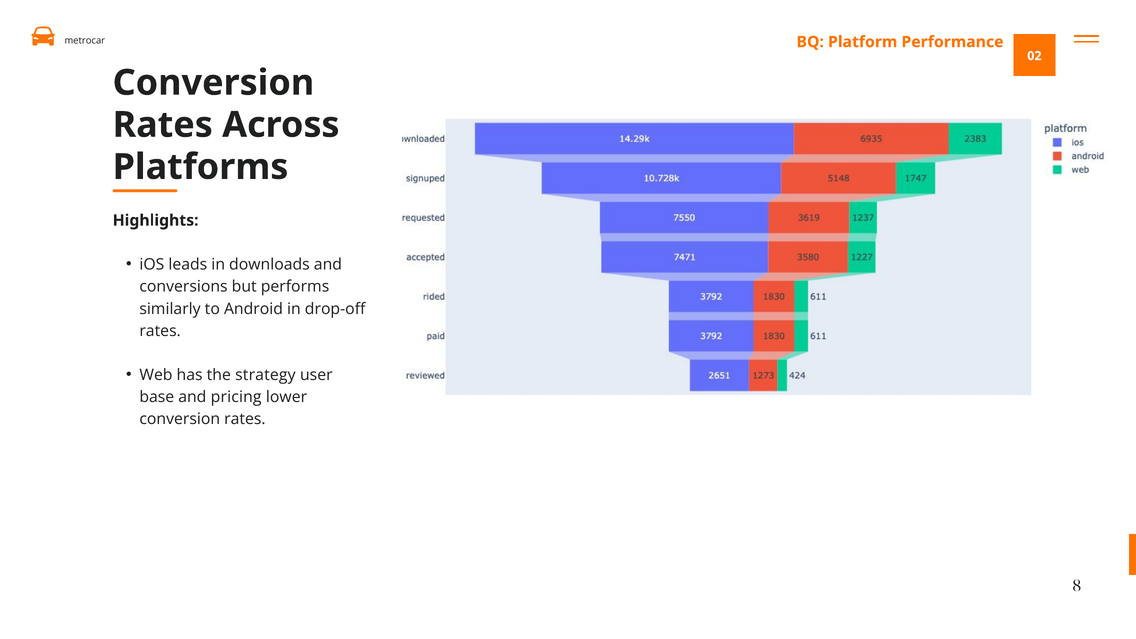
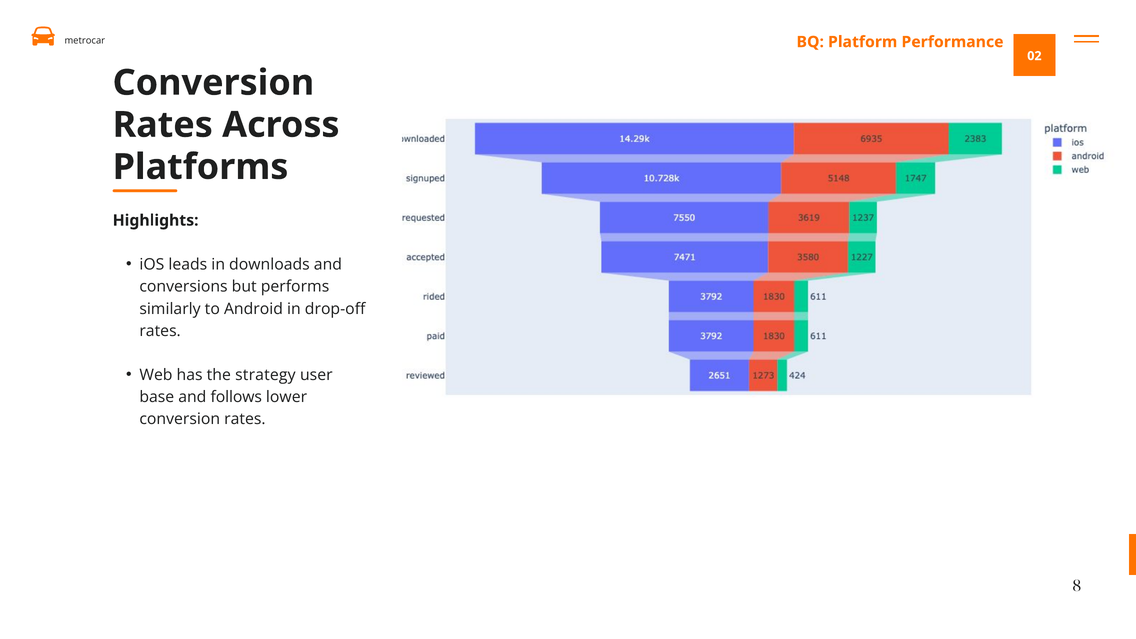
pricing: pricing -> follows (236, 397)
